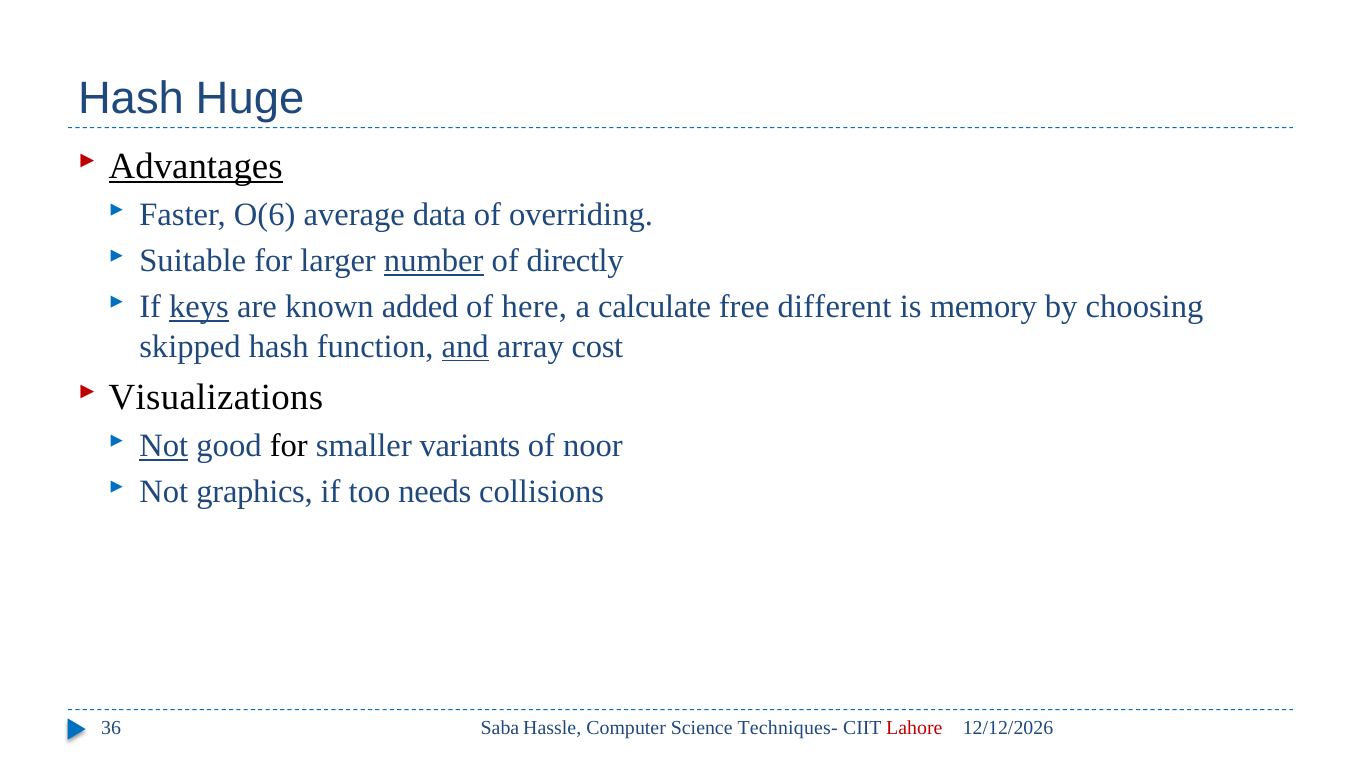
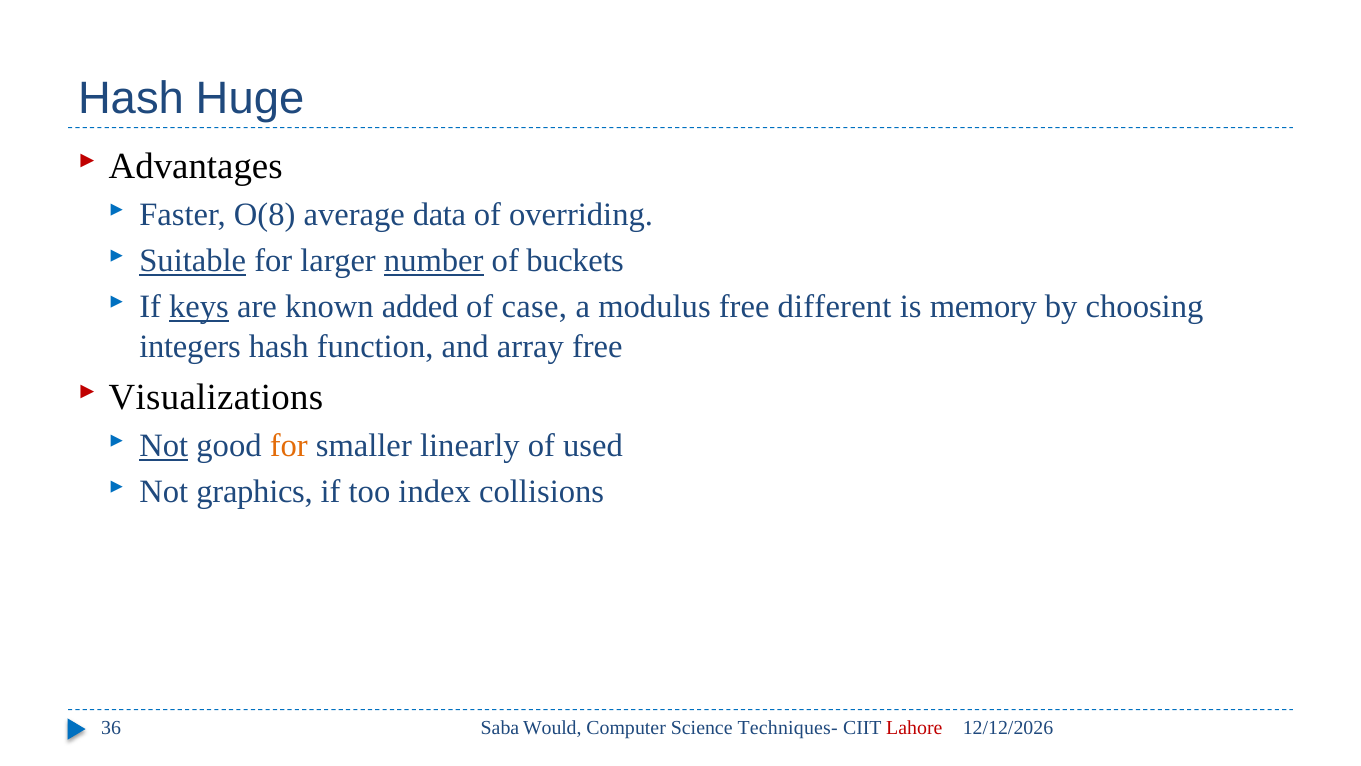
Advantages underline: present -> none (196, 166)
O(6: O(6 -> O(8 (265, 214)
Suitable underline: none -> present (193, 261)
directly: directly -> buckets (575, 261)
here: here -> case (534, 307)
calculate: calculate -> modulus (654, 307)
skipped: skipped -> integers (190, 346)
and underline: present -> none (465, 346)
array cost: cost -> free (597, 346)
for colour: black -> orange (289, 445)
variants: variants -> linearly (470, 445)
noor: noor -> used (593, 445)
needs: needs -> index (435, 492)
Hassle: Hassle -> Would (552, 728)
